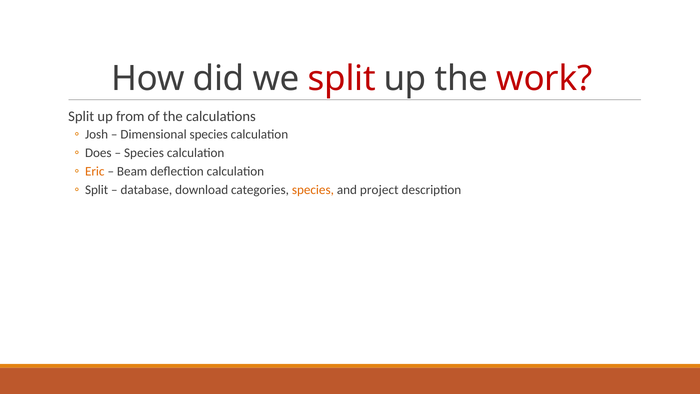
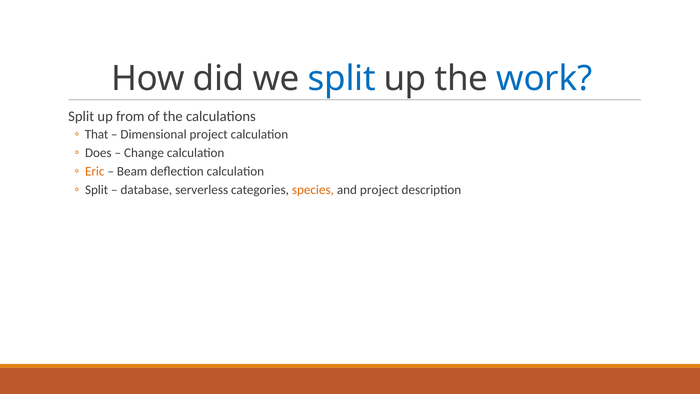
split colour: red -> blue (342, 78)
work colour: red -> blue (544, 78)
Josh: Josh -> That (97, 134)
Dimensional species: species -> project (209, 134)
Species: Species -> Change (144, 153)
download: download -> serverless (202, 190)
